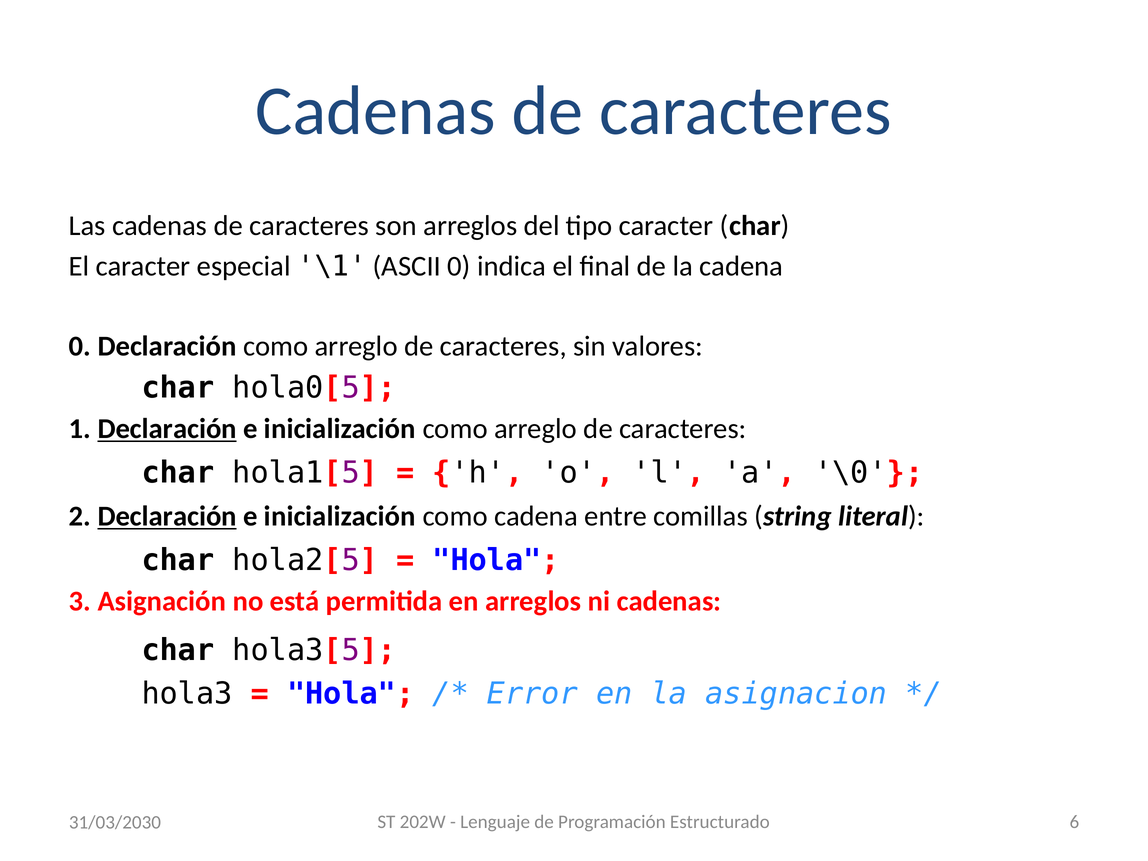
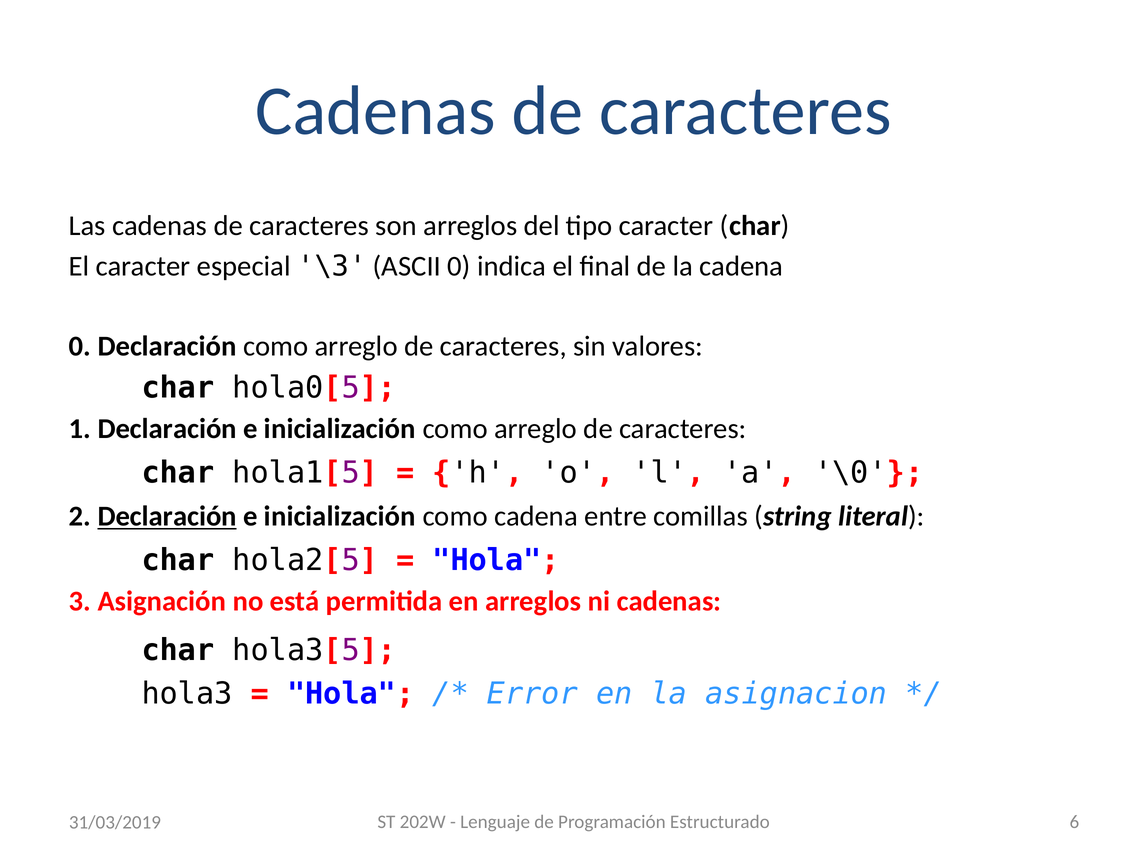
\1: \1 -> \3 (332, 266)
Declaración underline: present -> none (167, 429)
31/03/2030: 31/03/2030 -> 31/03/2019 (115, 822)
